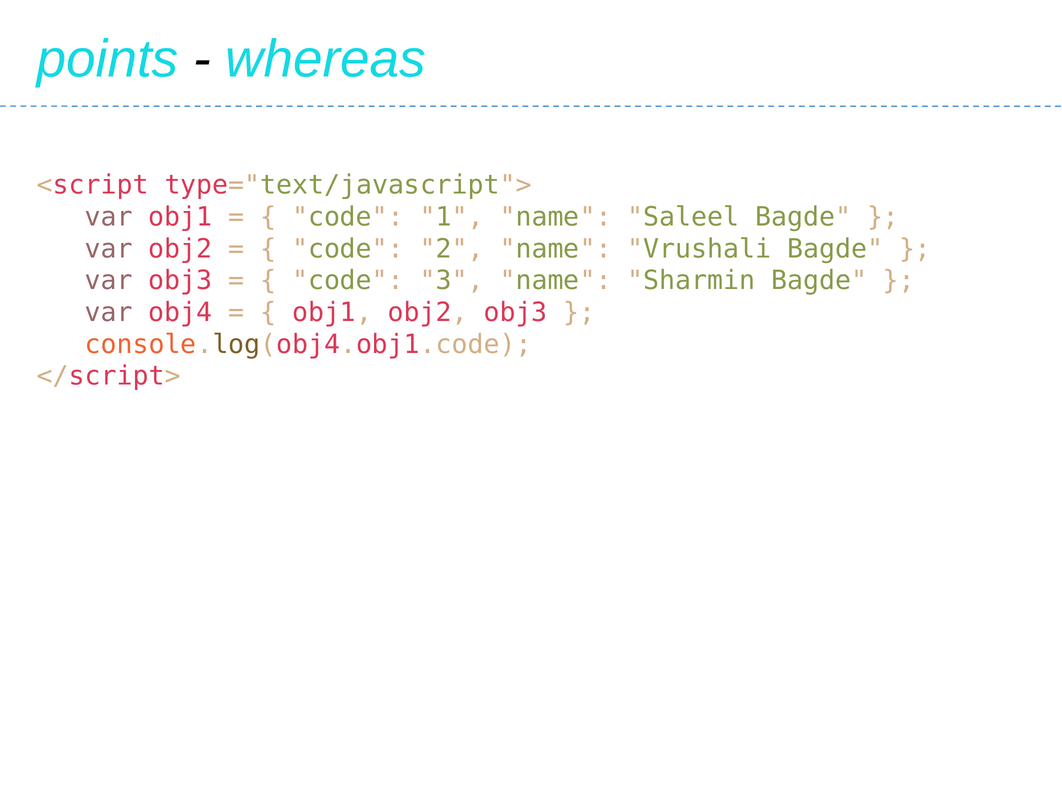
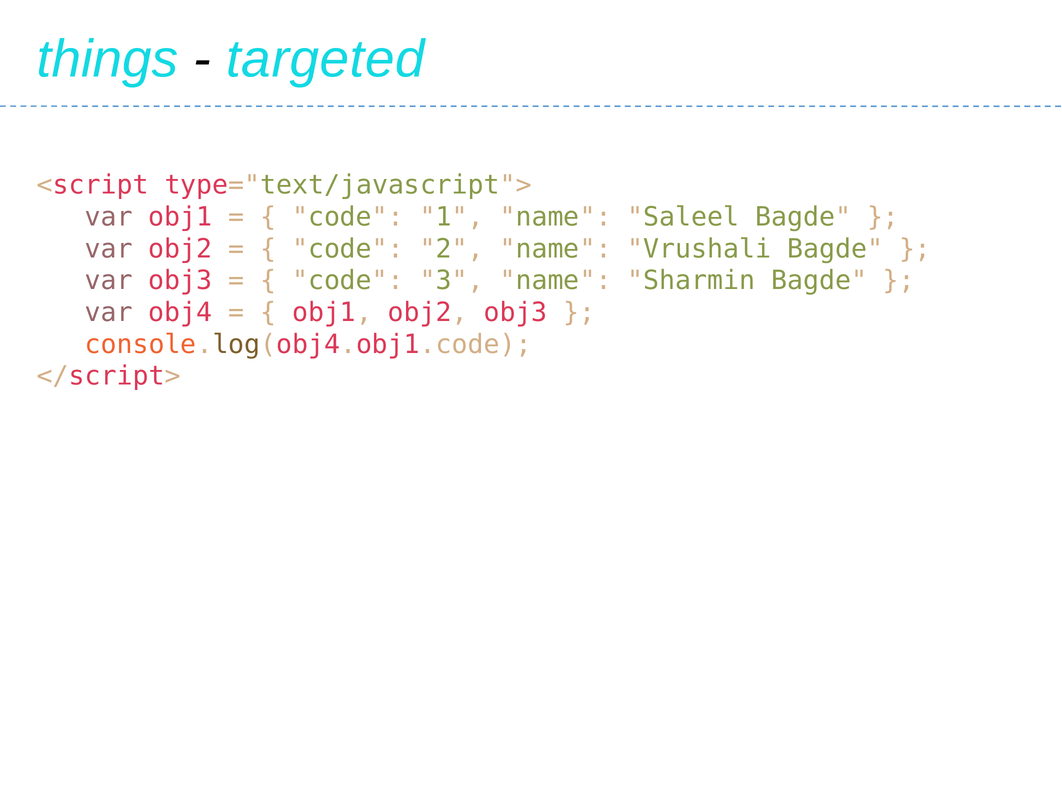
points: points -> things (108, 59)
whereas: whereas -> targeted (325, 59)
